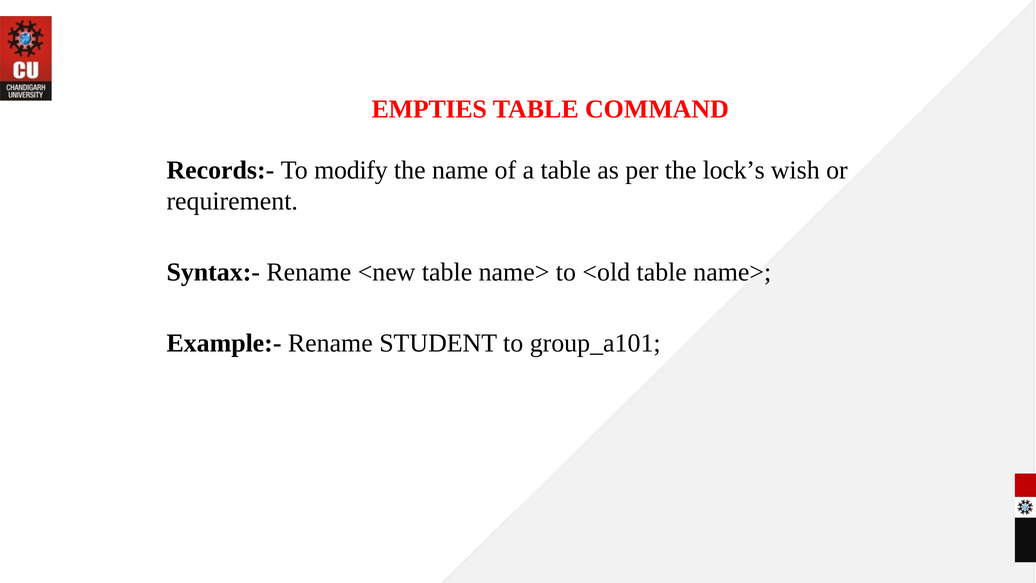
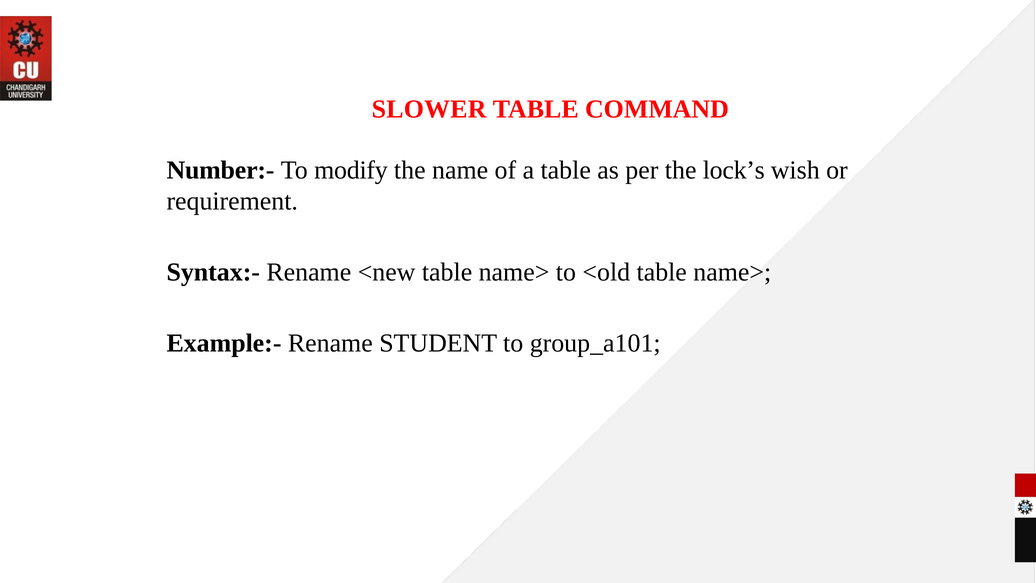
EMPTIES: EMPTIES -> SLOWER (429, 109)
Records:-: Records:- -> Number:- (220, 170)
